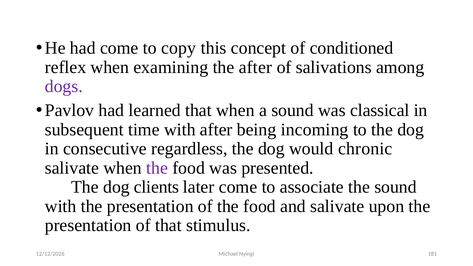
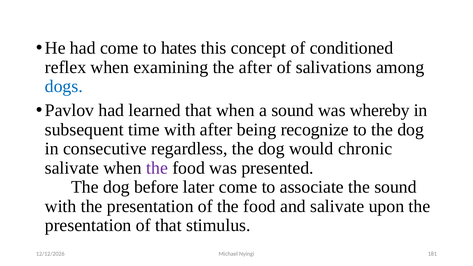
copy: copy -> hates (179, 48)
dogs colour: purple -> blue (64, 86)
classical: classical -> whereby (380, 110)
incoming: incoming -> recognize (315, 130)
clients: clients -> before (156, 187)
